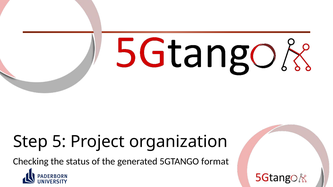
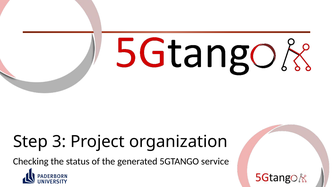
5: 5 -> 3 (59, 142)
format: format -> service (215, 162)
